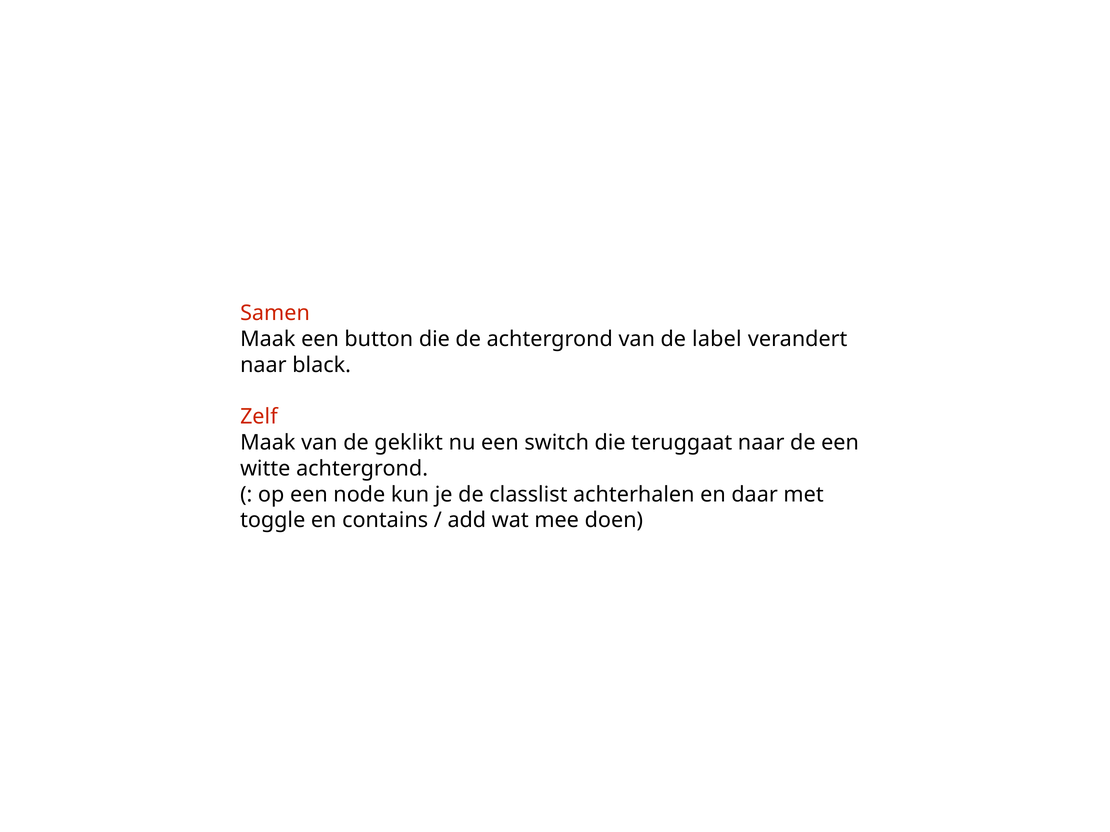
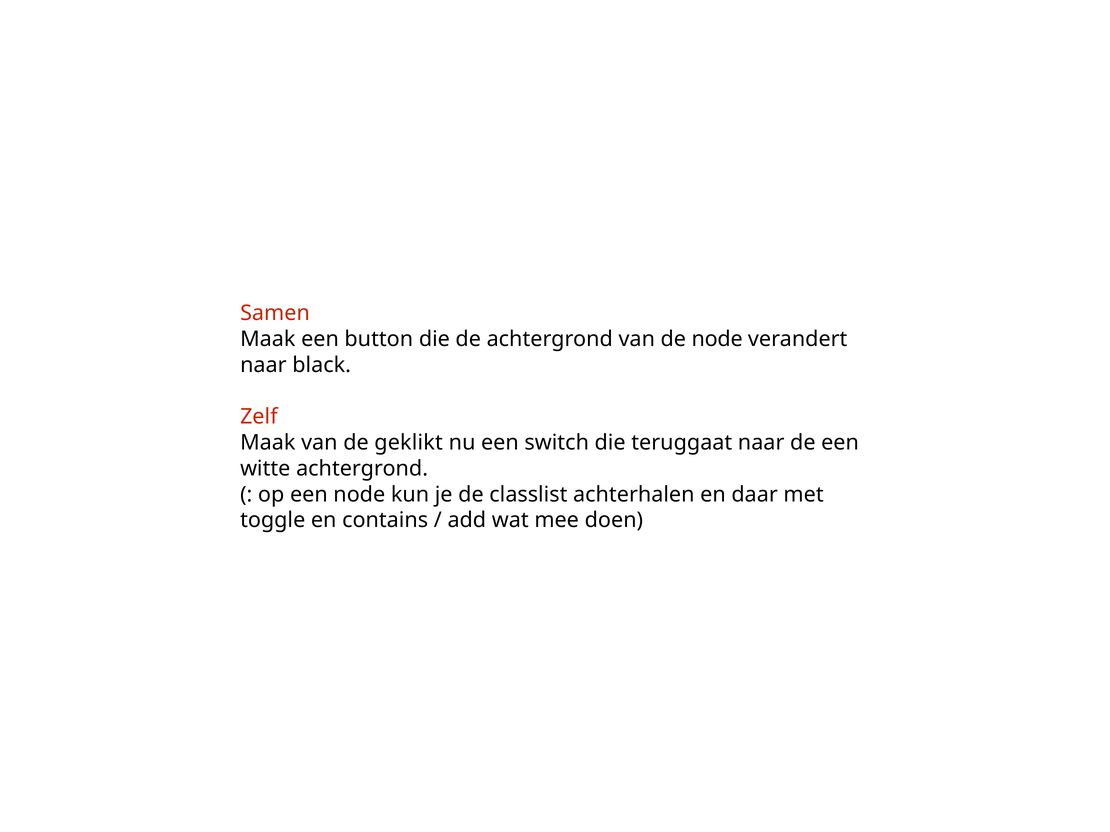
de label: label -> node (717, 339)
